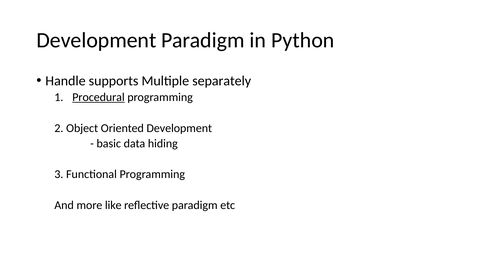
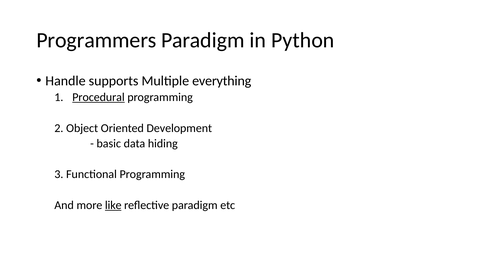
Development: Development -> Programmers (96, 40)
separately: separately -> everything (222, 81)
like underline: none -> present (113, 205)
